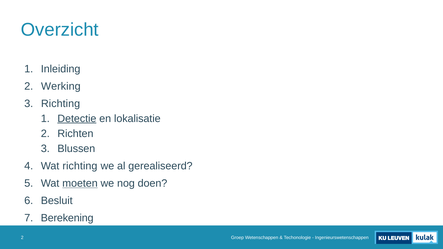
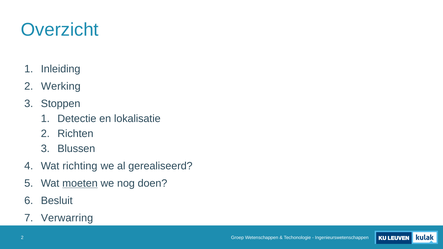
Richting: Richting -> Stoppen (61, 104)
Detectie underline: present -> none (77, 119)
Berekening: Berekening -> Verwarring (67, 218)
